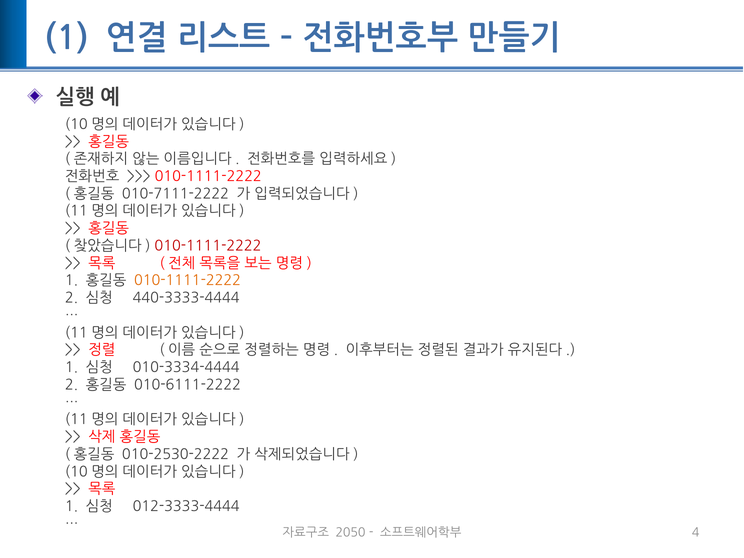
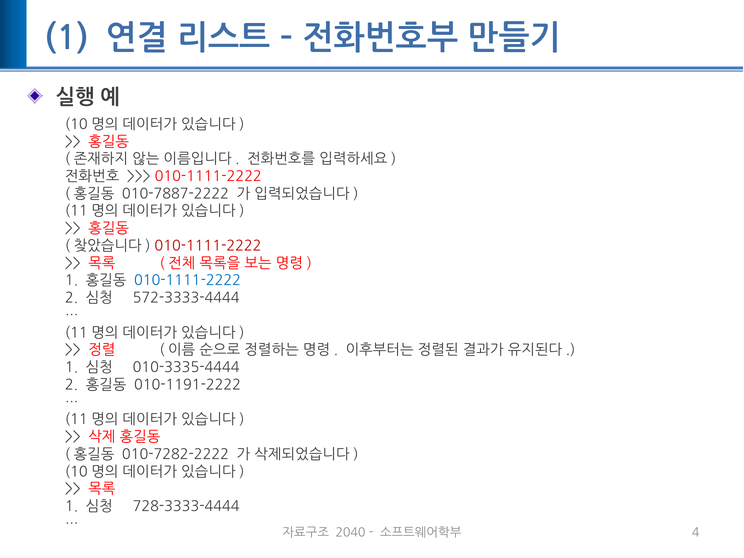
010-7111-2222: 010-7111-2222 -> 010-7887-2222 (175, 194)
010-1111-2222 colour: orange -> blue (187, 281)
440-3333-4444: 440-3333-4444 -> 572-3333-4444 (186, 298)
010-3334-4444: 010-3334-4444 -> 010-3335-4444 (186, 368)
010-6111-2222: 010-6111-2222 -> 010-1191-2222 (187, 385)
010-2530-2222: 010-2530-2222 -> 010-7282-2222 (175, 454)
012-3333-4444: 012-3333-4444 -> 728-3333-4444 (186, 507)
2050: 2050 -> 2040 (350, 533)
